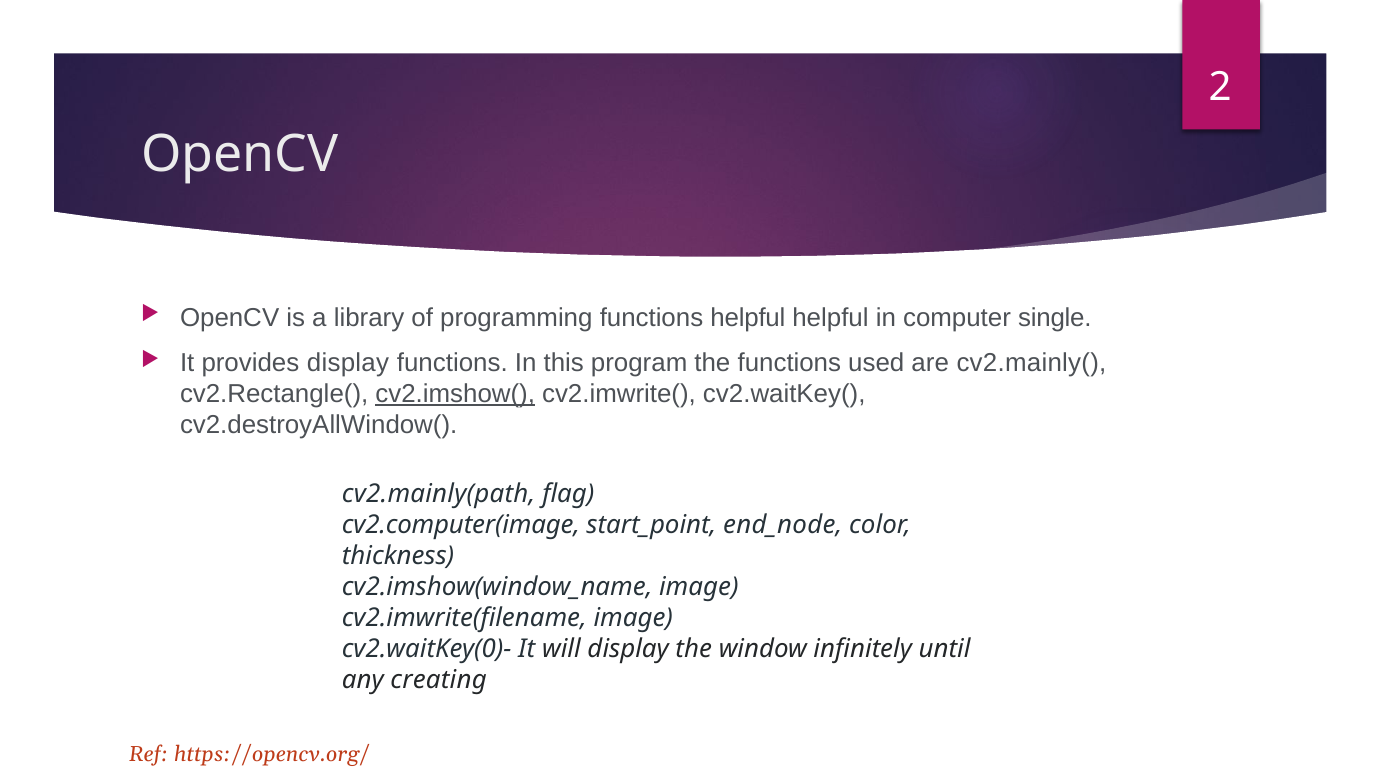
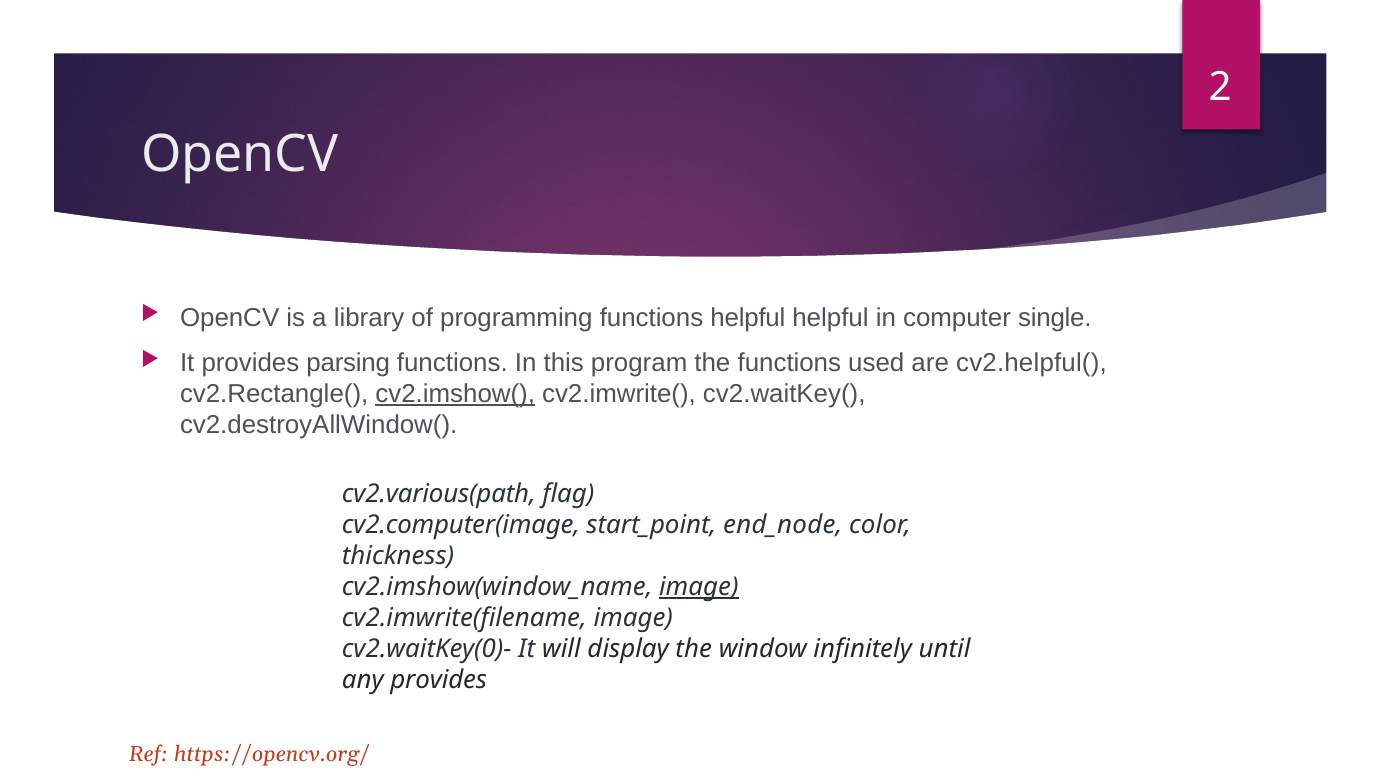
provides display: display -> parsing (348, 363)
cv2.mainly(: cv2.mainly( -> cv2.helpful( (1031, 363)
cv2.mainly(path: cv2.mainly(path -> cv2.various(path (439, 494)
image underline: none -> present (699, 587)
any creating: creating -> provides (439, 680)
